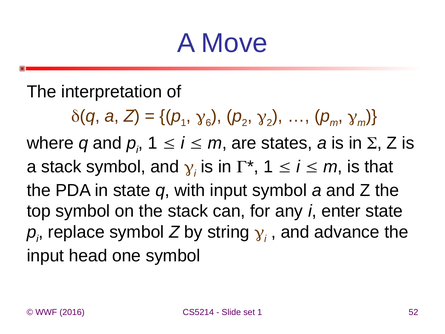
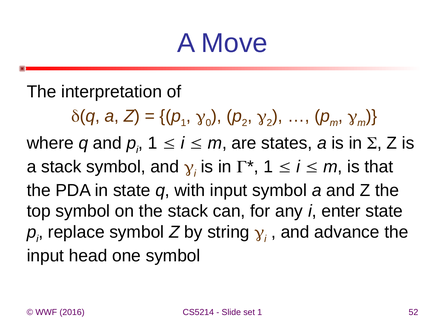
6: 6 -> 0 (208, 123)
